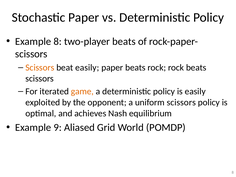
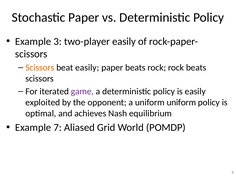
Example 8: 8 -> 3 (58, 41)
two-player beats: beats -> easily (124, 41)
game colour: orange -> purple (82, 91)
uniform scissors: scissors -> uniform (181, 102)
9: 9 -> 7 (58, 127)
